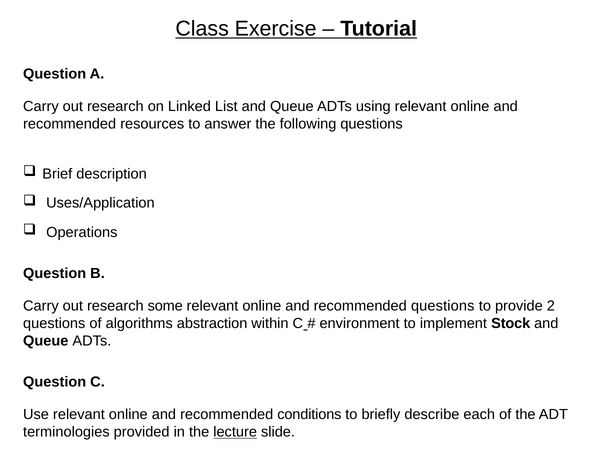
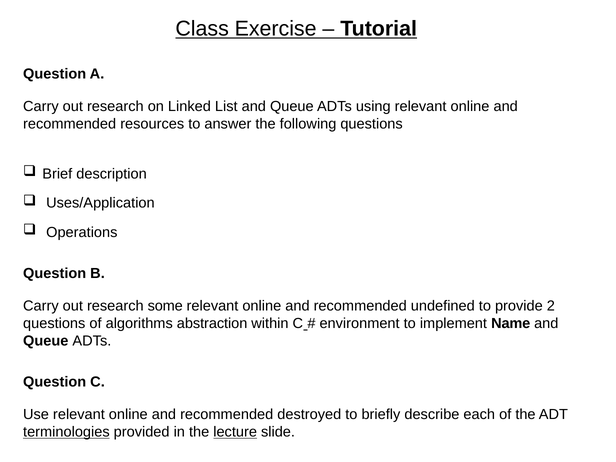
recommended questions: questions -> undefined (443, 306)
Stock: Stock -> Name (511, 323)
conditions: conditions -> destroyed (309, 415)
terminologies underline: none -> present (66, 432)
